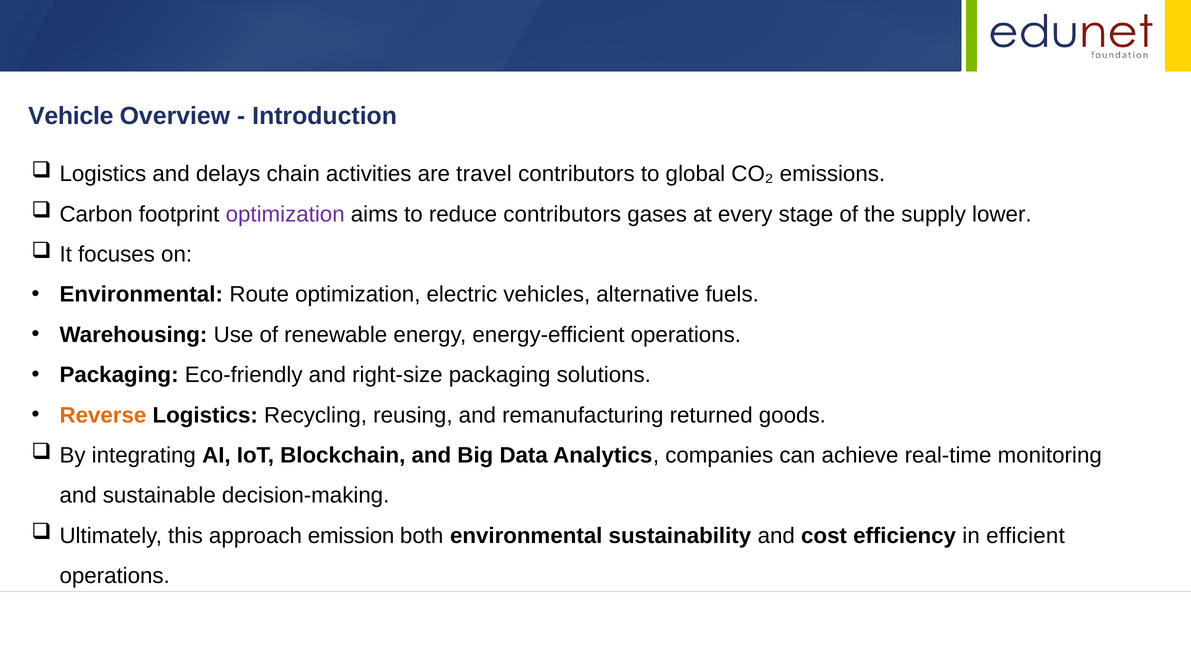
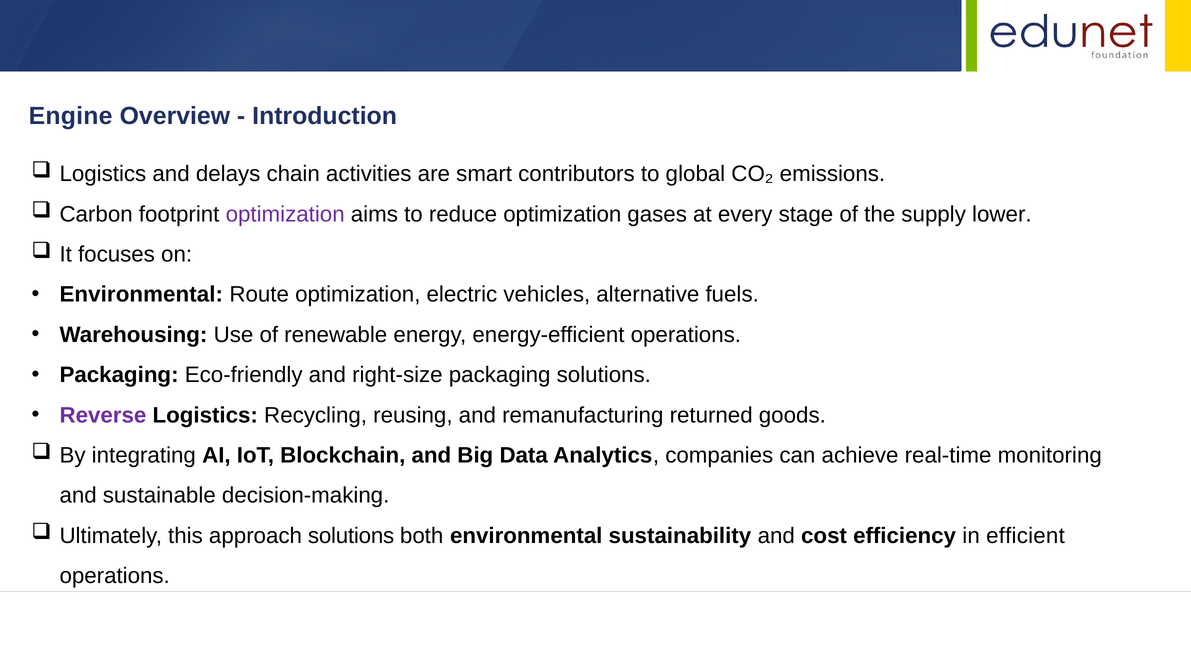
Vehicle: Vehicle -> Engine (71, 116)
travel: travel -> smart (484, 174)
reduce contributors: contributors -> optimization (562, 214)
Reverse colour: orange -> purple (103, 415)
approach emission: emission -> solutions (351, 536)
